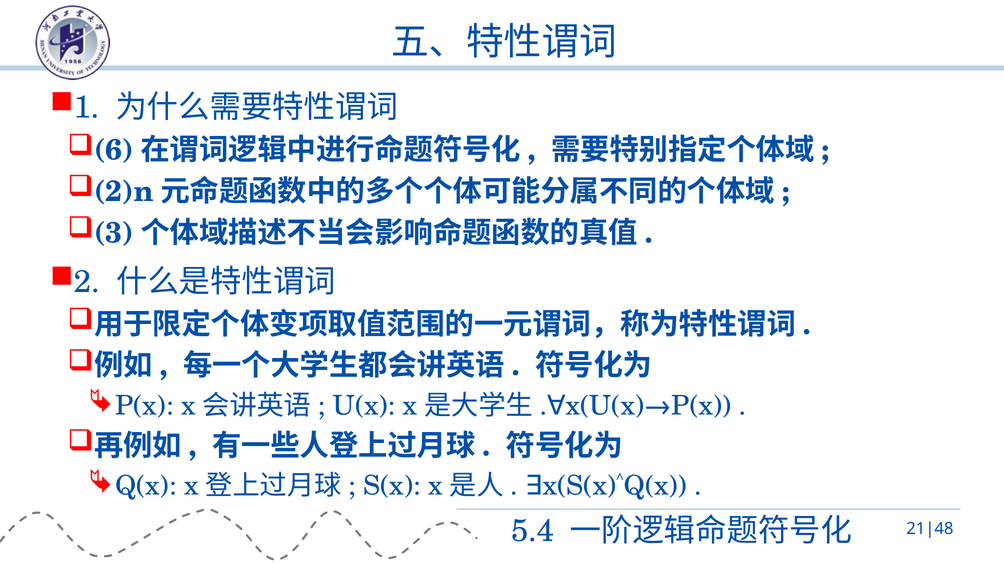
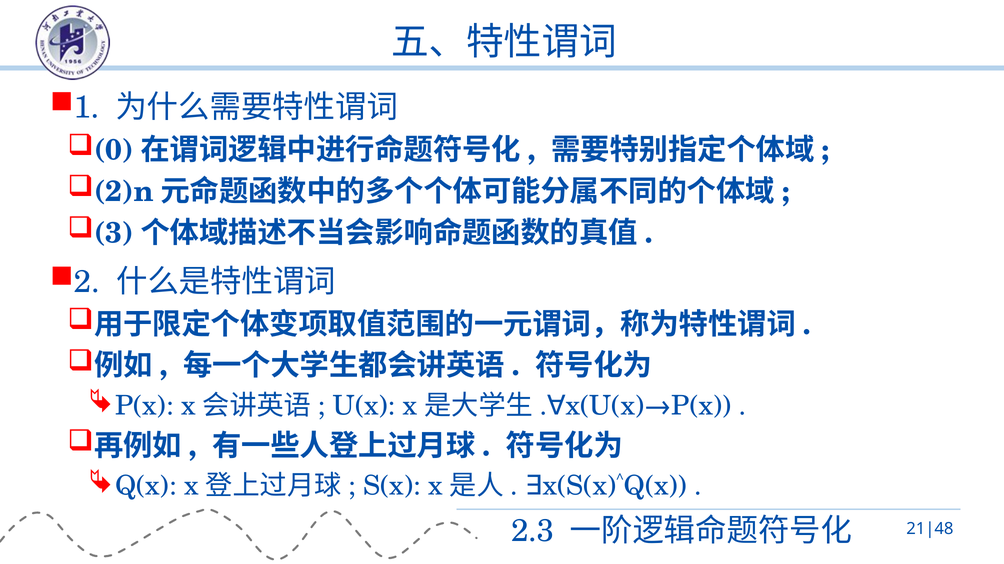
6: 6 -> 0 (114, 150)
5.4: 5.4 -> 2.3 (533, 532)
